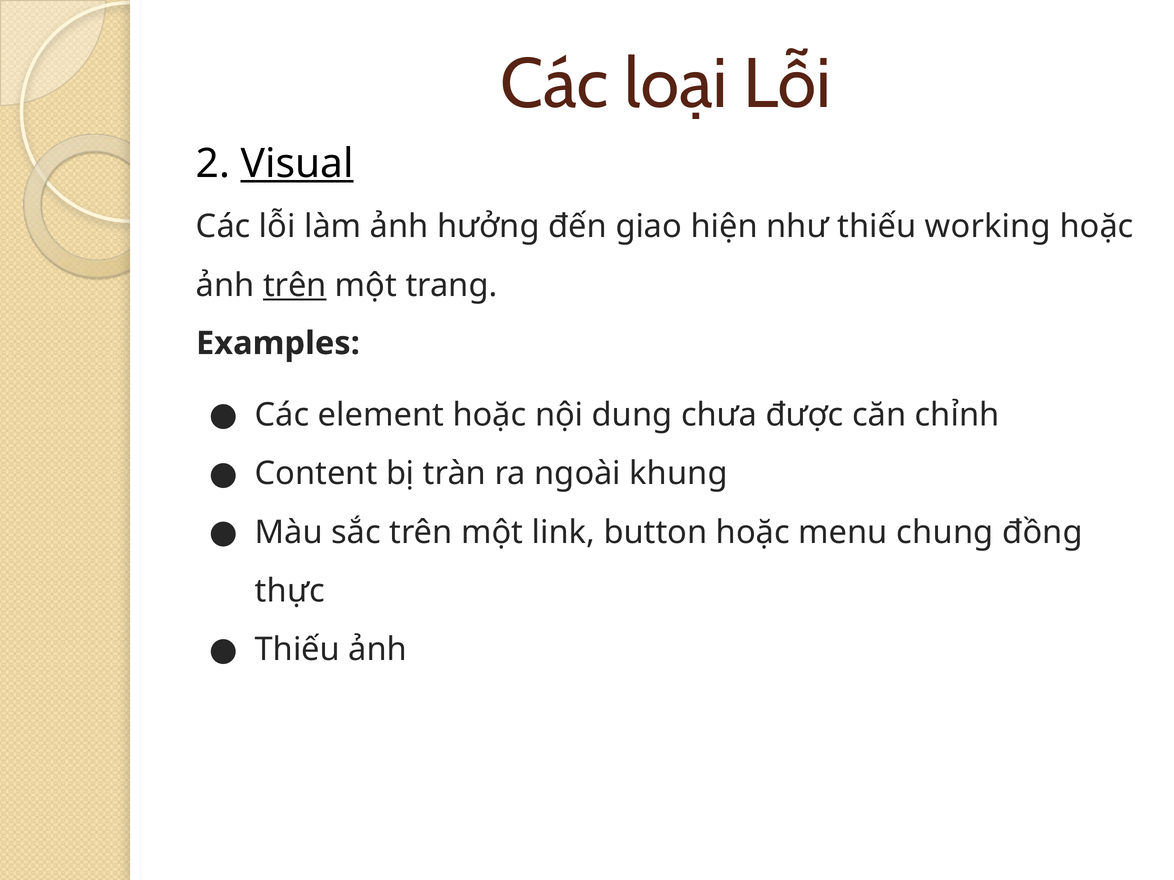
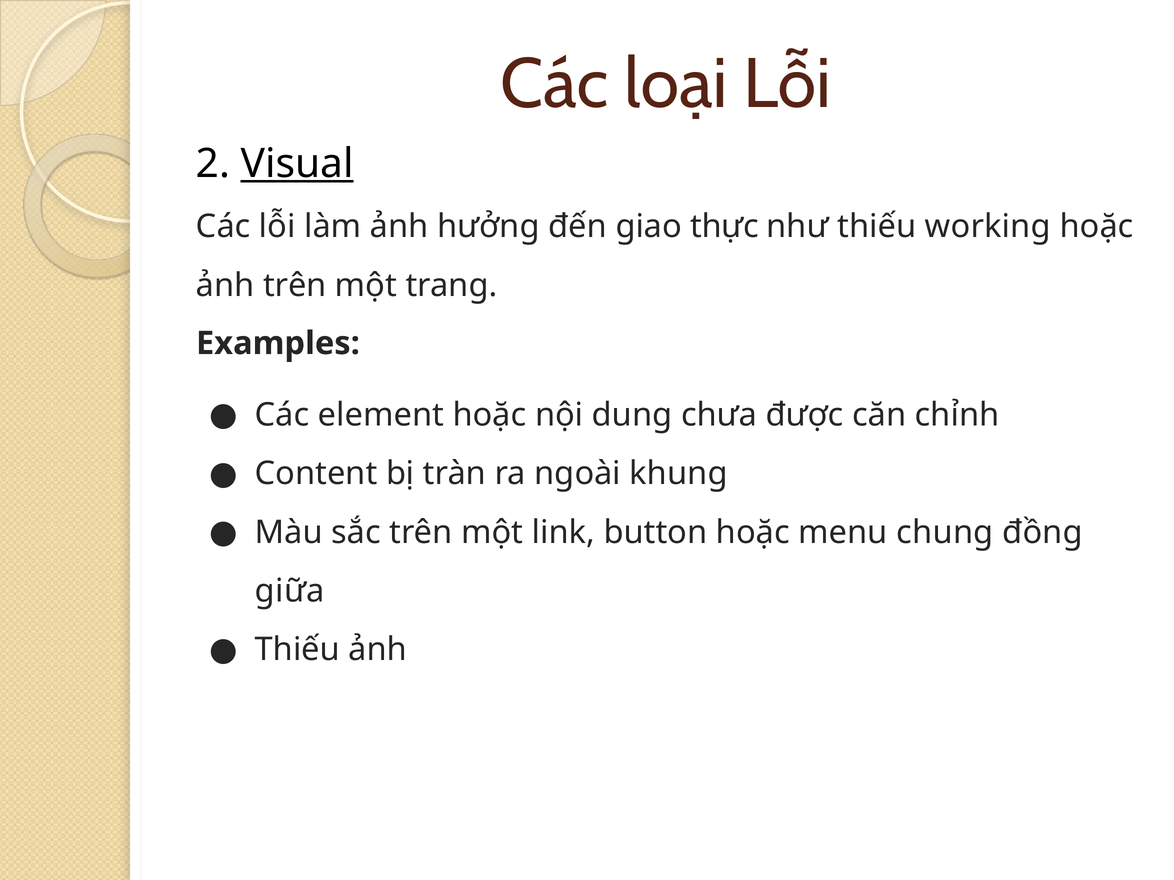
hiện: hiện -> thực (724, 227)
trên underline: present -> none (295, 285)
thực: thực -> giữa (290, 591)
